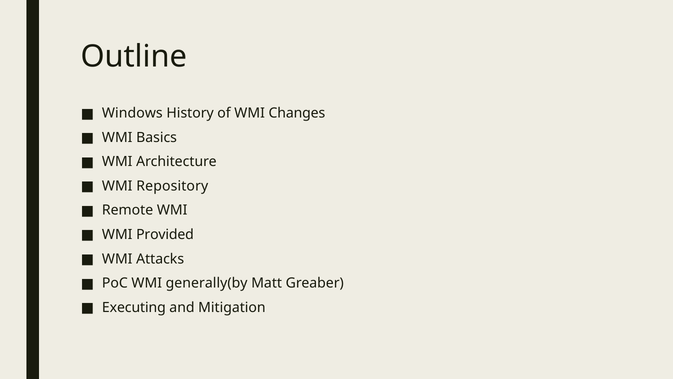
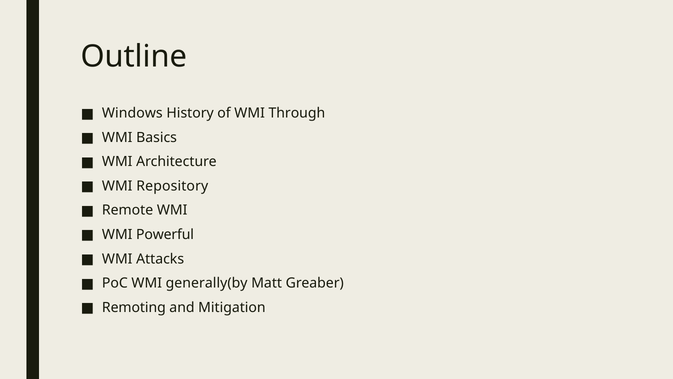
Changes: Changes -> Through (297, 113)
Provided: Provided -> Powerful (165, 234)
Executing: Executing -> Remoting (134, 307)
